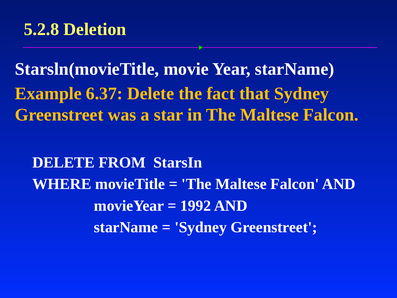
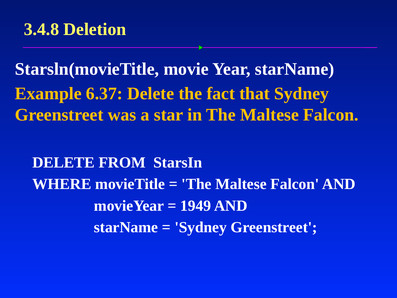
5.2.8: 5.2.8 -> 3.4.8 (41, 29)
1992: 1992 -> 1949 (196, 206)
